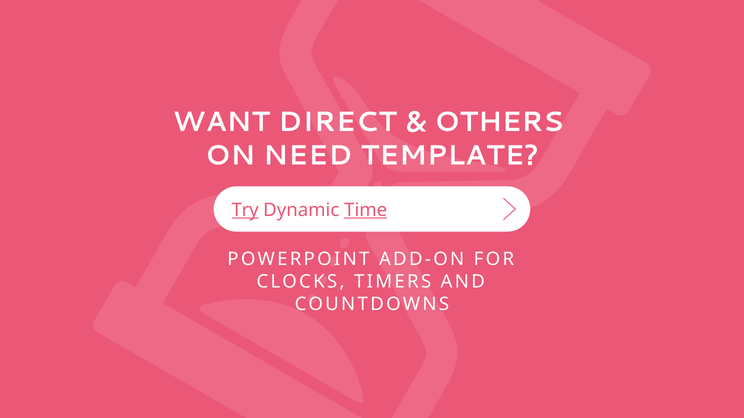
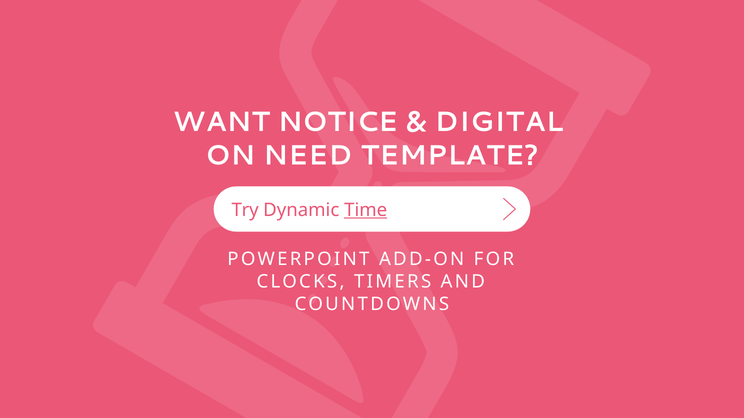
DIRECT: DIRECT -> NOTICE (338, 122)
OTHERS: OTHERS -> DIGITAL (499, 122)
Try underline: present -> none (245, 210)
